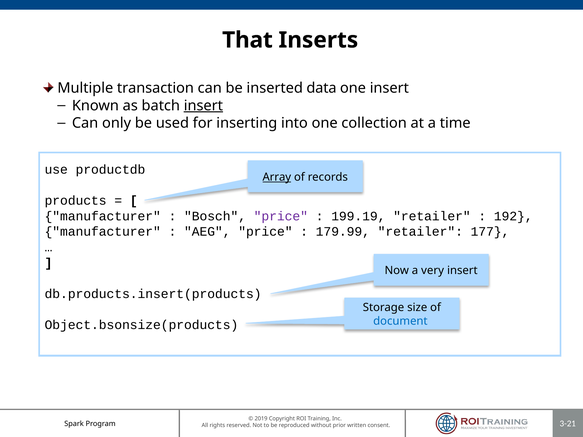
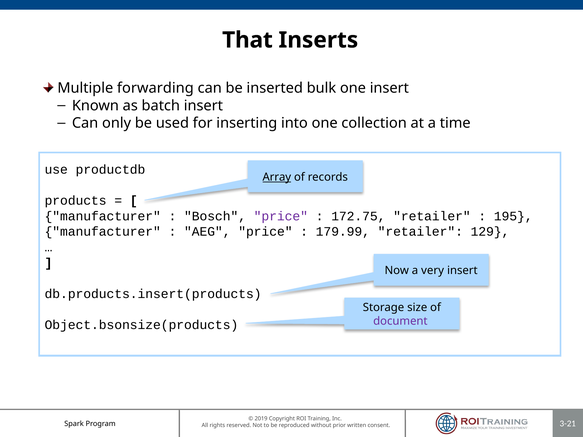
transaction: transaction -> forwarding (155, 88)
data: data -> bulk (321, 88)
insert underline: present -> none (203, 106)
199.19: 199.19 -> 172.75 (358, 216)
192: 192 -> 195 (513, 216)
177: 177 -> 129 (490, 232)
document colour: blue -> purple (400, 321)
